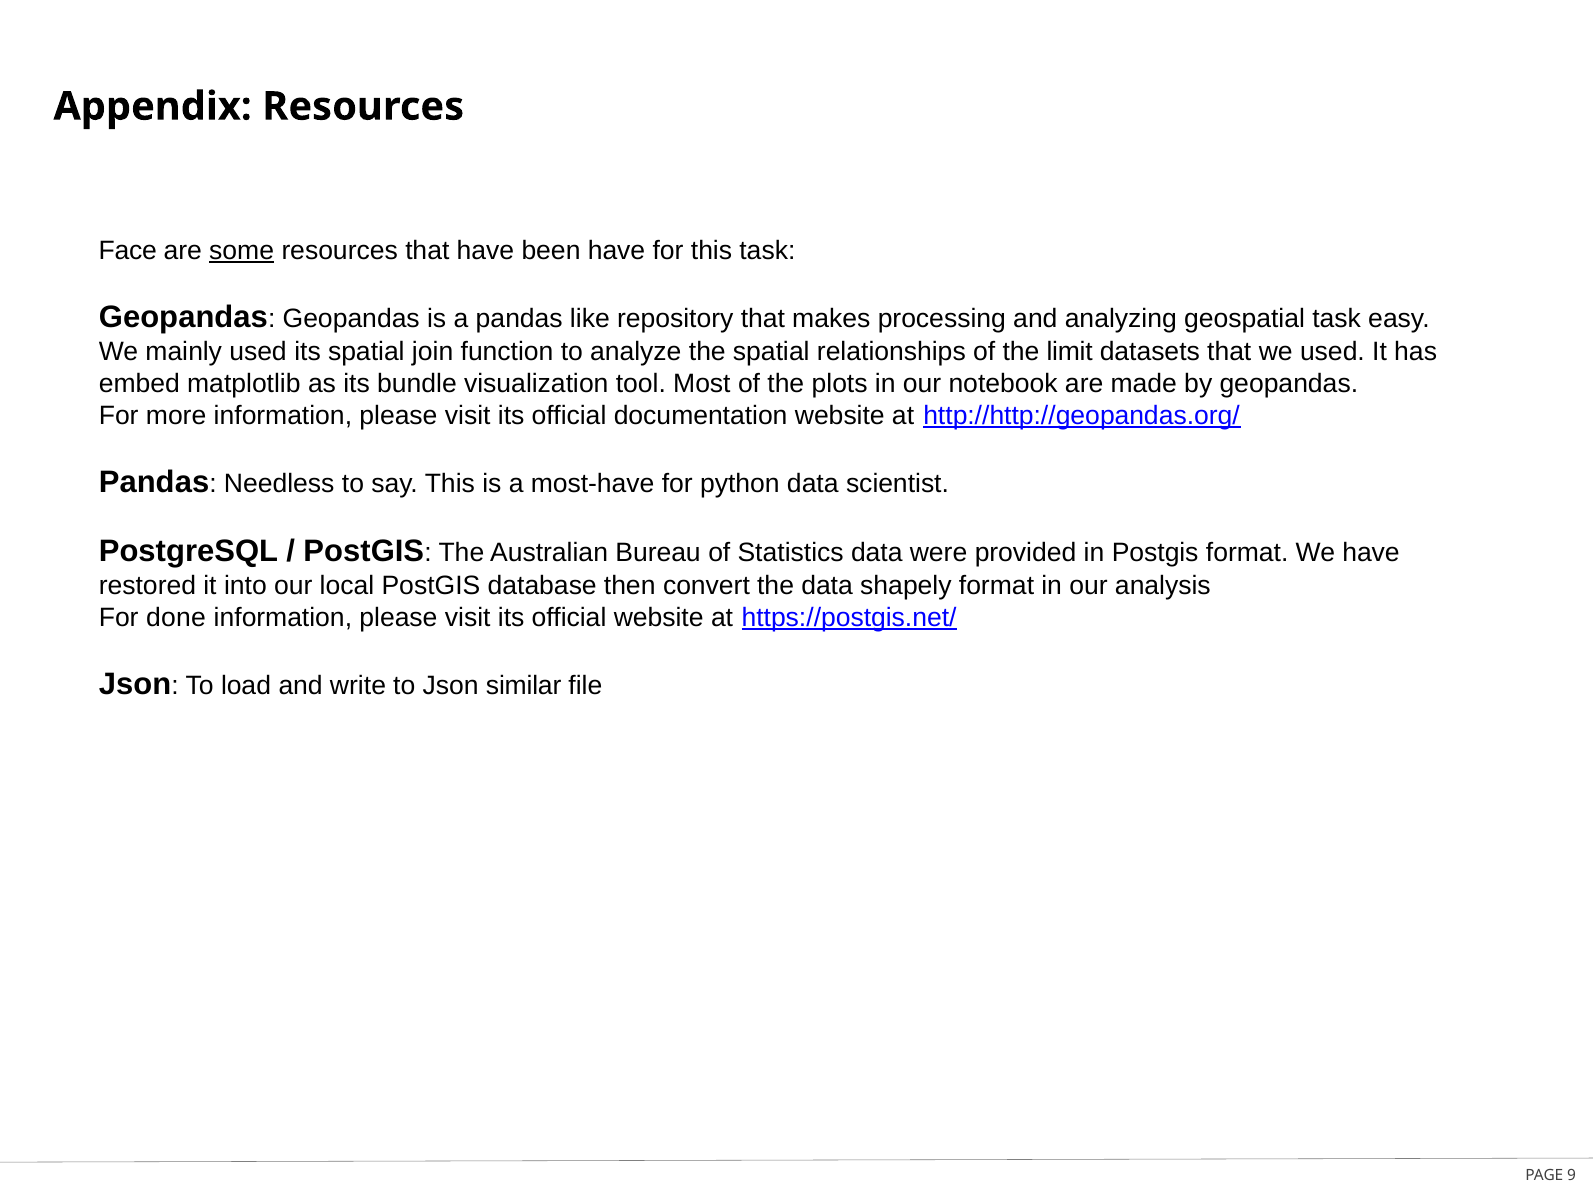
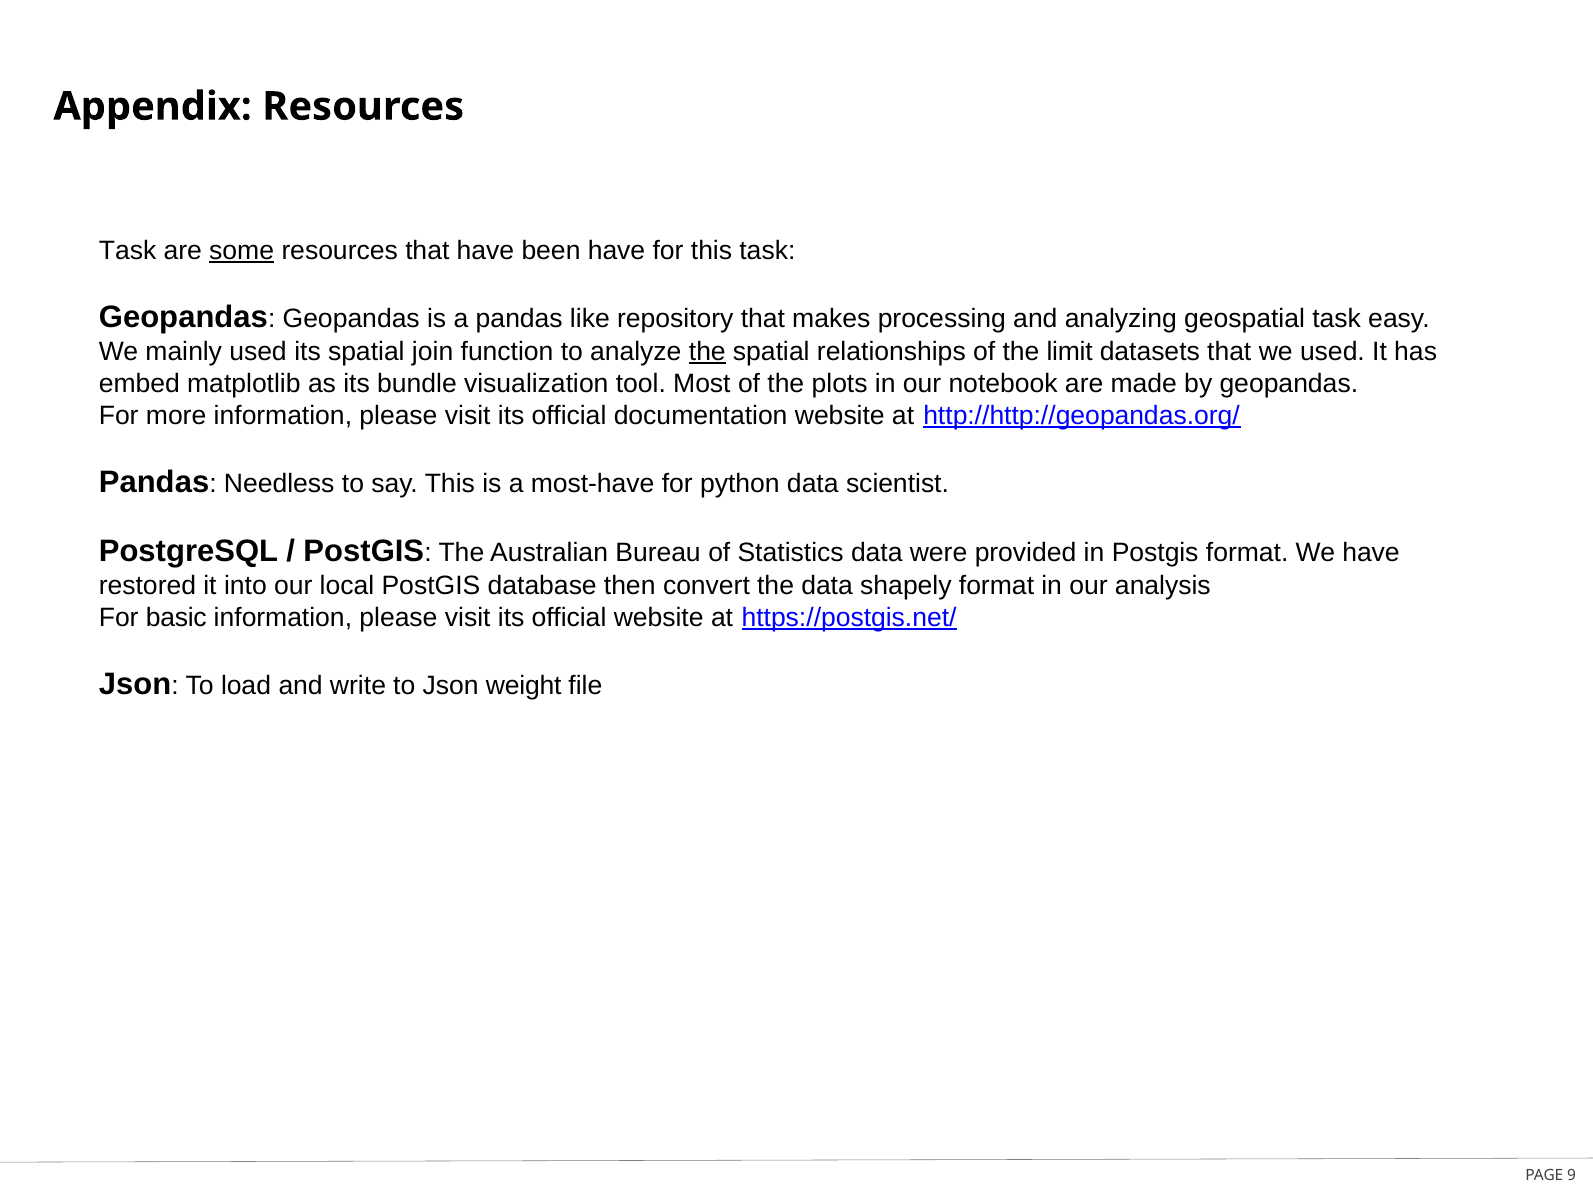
Face: Face -> Task (128, 251)
the underline: none -> present (707, 352)
done: done -> basic (176, 617)
similar: similar -> weight (524, 685)
